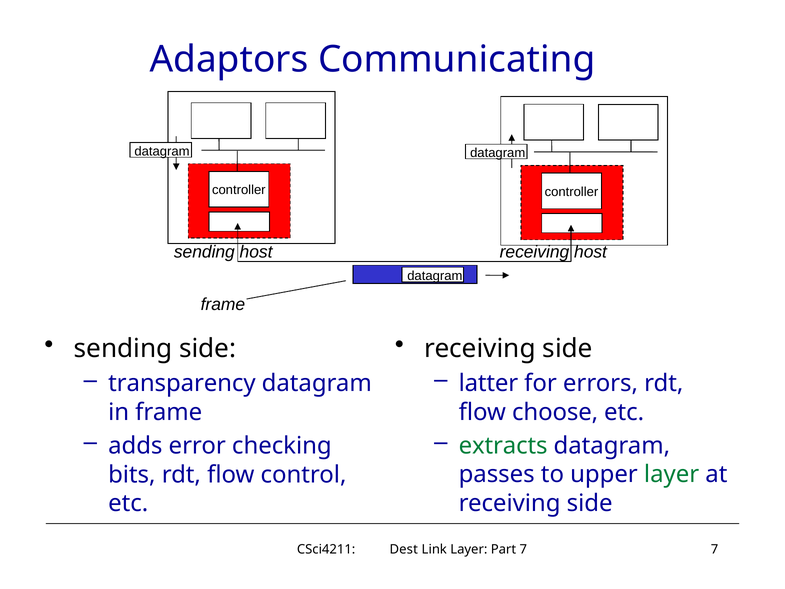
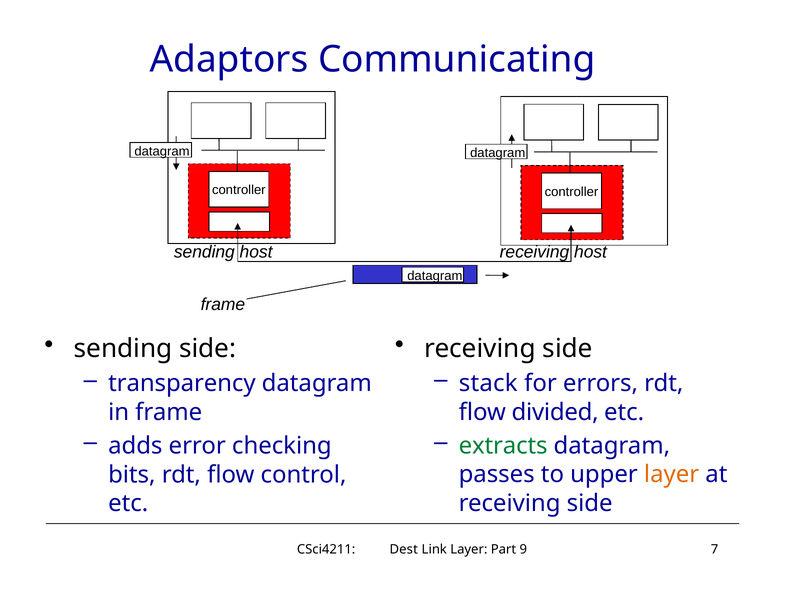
latter: latter -> stack (488, 383)
choose: choose -> divided (555, 412)
layer colour: green -> orange (672, 474)
Part 7: 7 -> 9 (523, 549)
